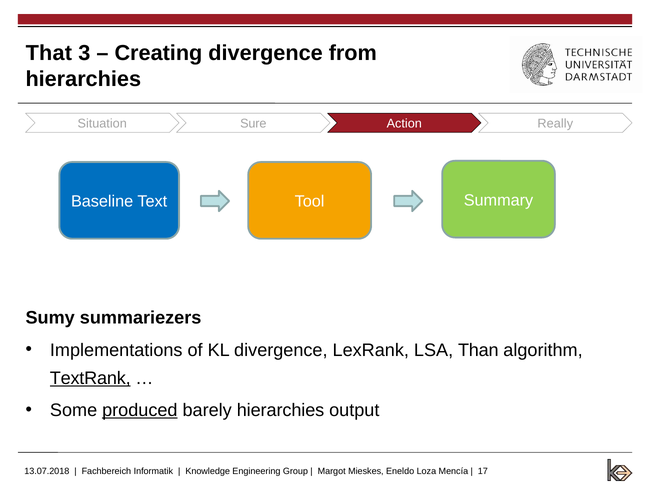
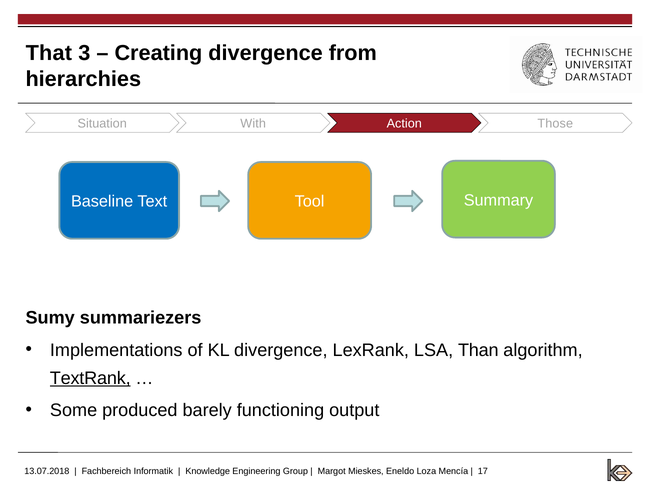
Sure: Sure -> With (253, 124)
Really: Really -> Those (555, 124)
produced underline: present -> none (140, 410)
barely hierarchies: hierarchies -> functioning (280, 410)
